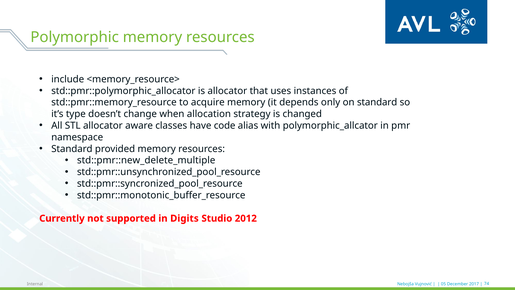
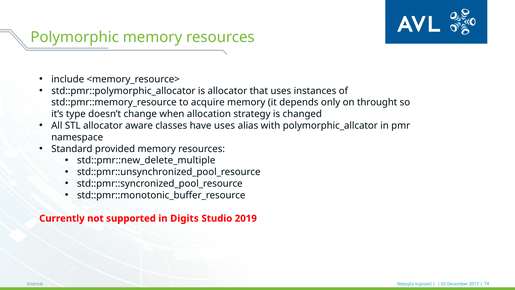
on standard: standard -> throught (377, 102)
have code: code -> uses (225, 126)
2012: 2012 -> 2019 (246, 218)
